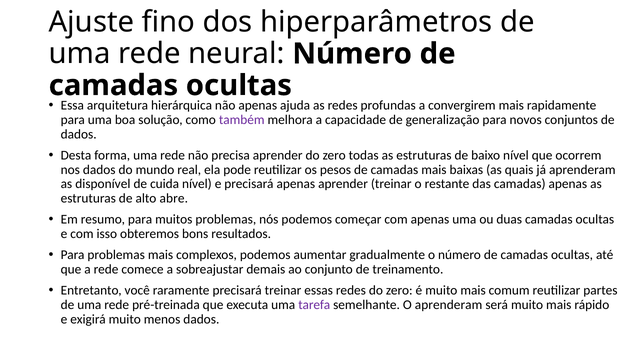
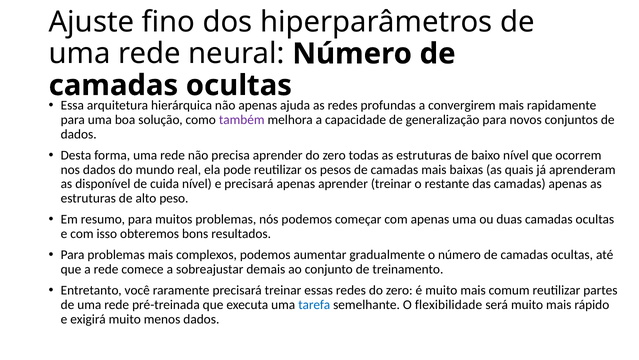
abre: abre -> peso (174, 198)
tarefa colour: purple -> blue (314, 304)
O aprenderam: aprenderam -> flexibilidade (449, 304)
